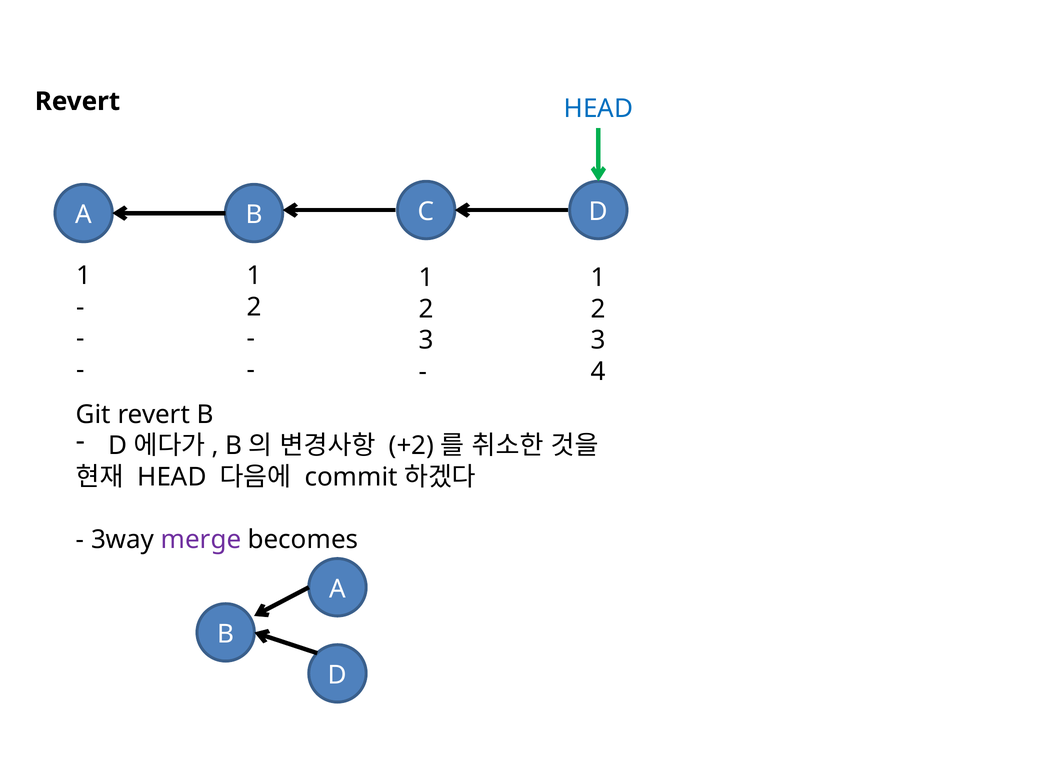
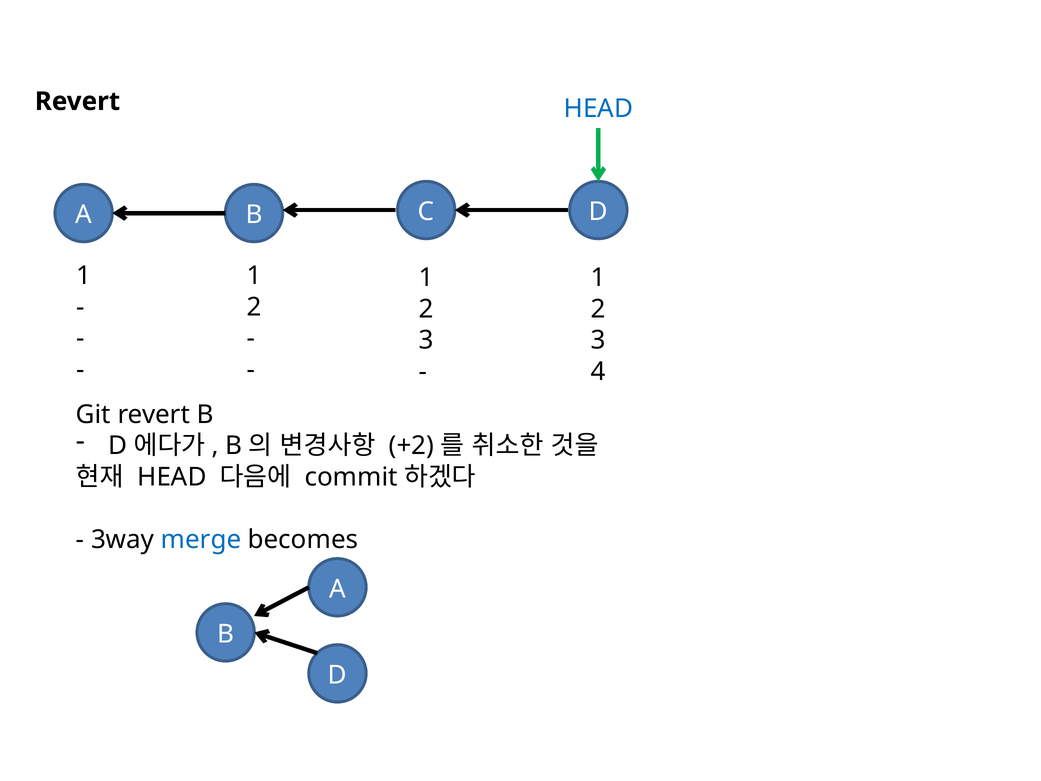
merge colour: purple -> blue (201, 539)
